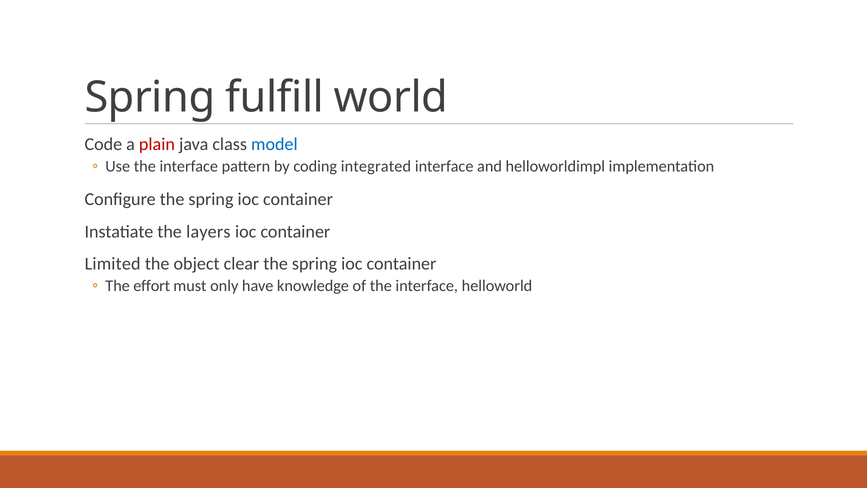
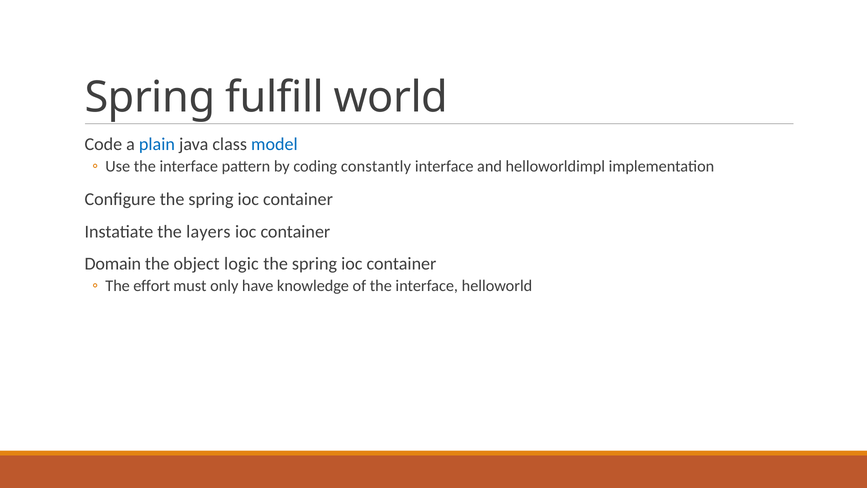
plain colour: red -> blue (157, 144)
integrated: integrated -> constantly (376, 166)
Limited: Limited -> Domain (113, 264)
clear: clear -> logic (241, 264)
